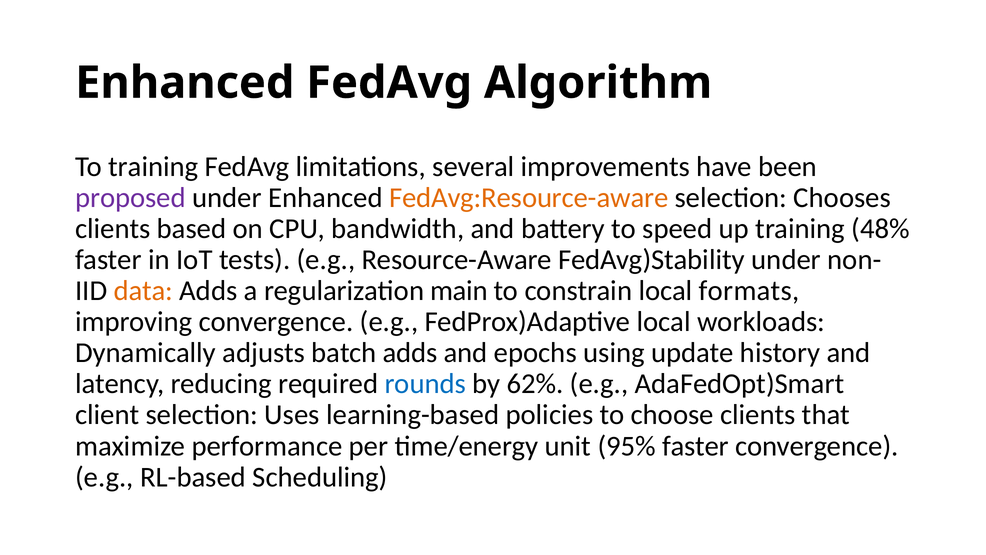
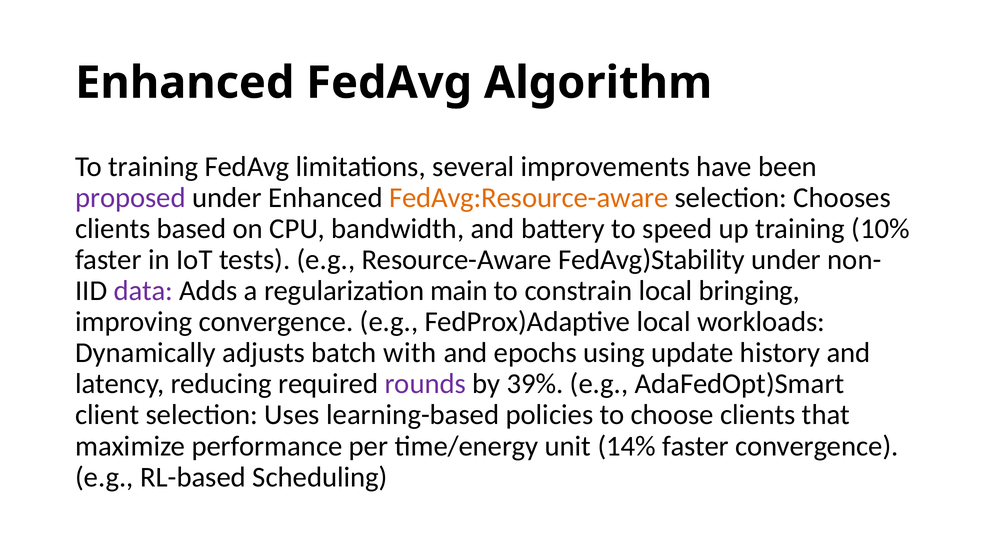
48%: 48% -> 10% (881, 229)
data colour: orange -> purple (143, 291)
formats: formats -> bringing (749, 291)
batch adds: adds -> with (410, 353)
rounds colour: blue -> purple (425, 384)
62%: 62% -> 39% (535, 384)
95%: 95% -> 14% (627, 446)
